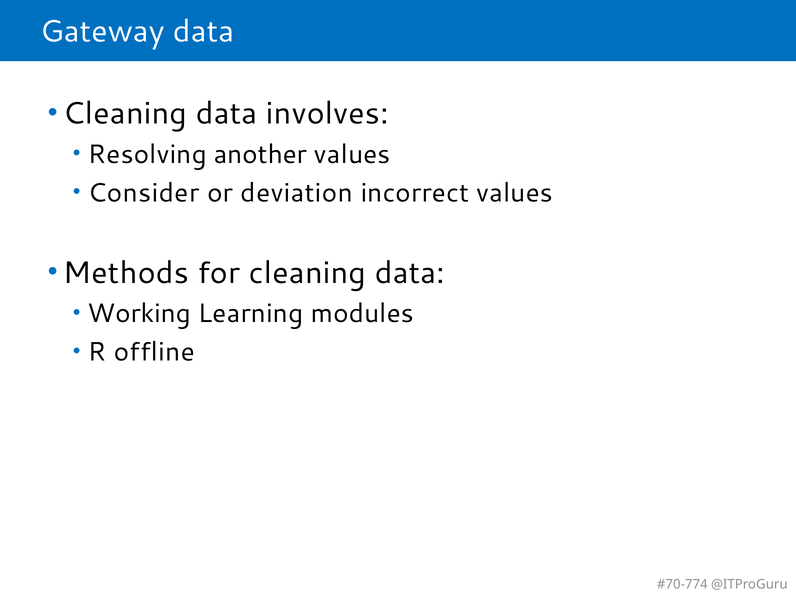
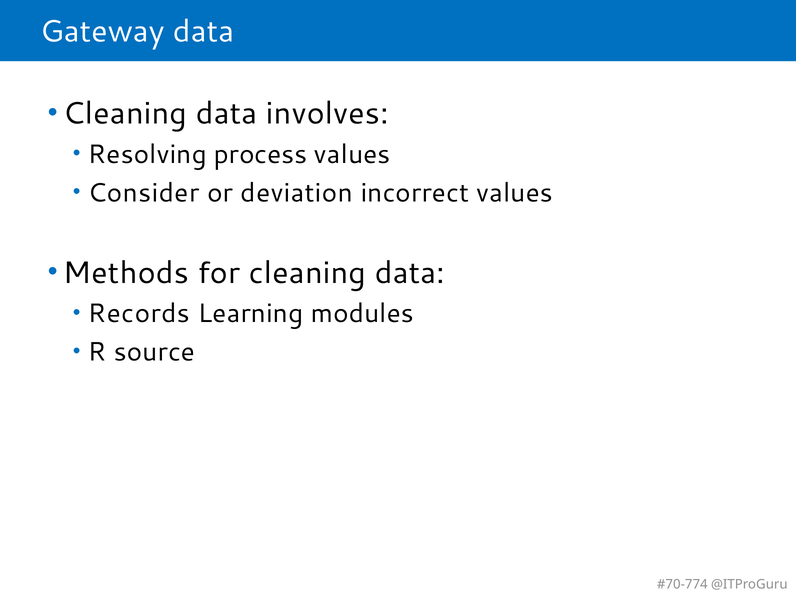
another: another -> process (261, 154)
Working: Working -> Records (139, 314)
offline: offline -> source (154, 352)
